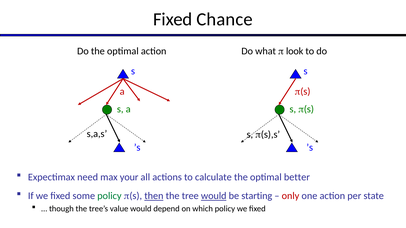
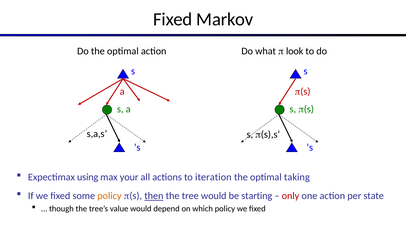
Chance: Chance -> Markov (225, 19)
need: need -> using (88, 177)
calculate: calculate -> iteration (213, 177)
better: better -> taking (297, 177)
policy colour: green -> orange (109, 196)
would underline: present -> none (214, 196)
